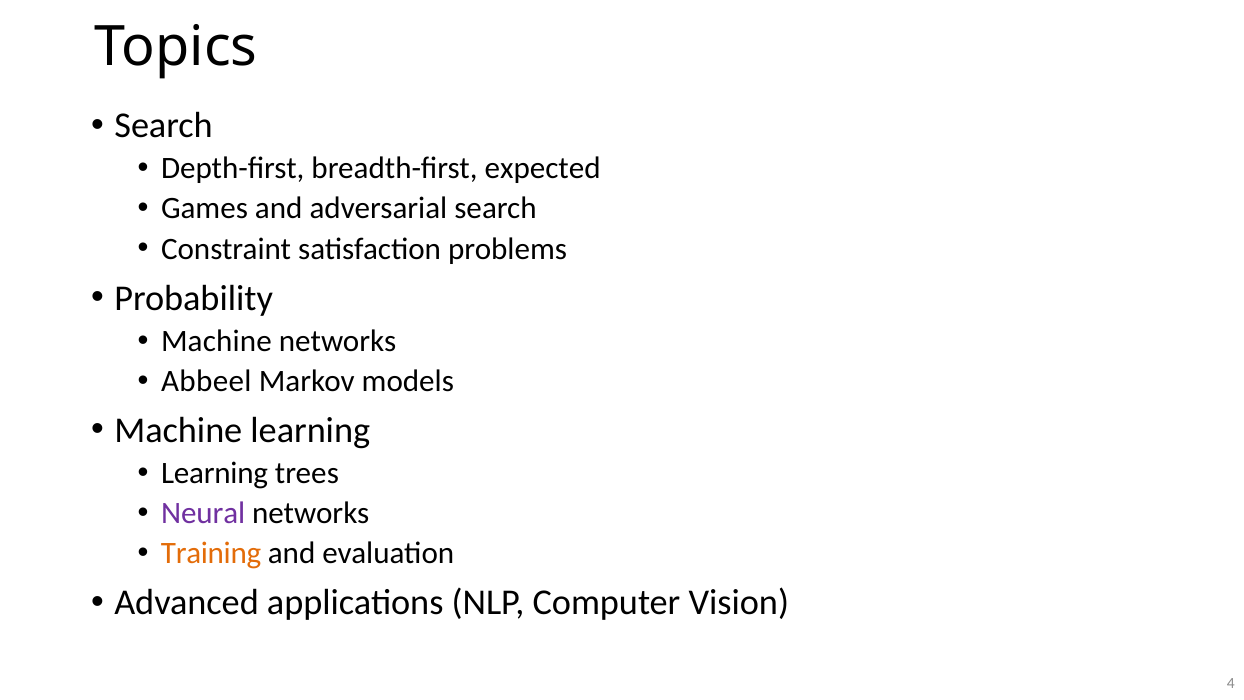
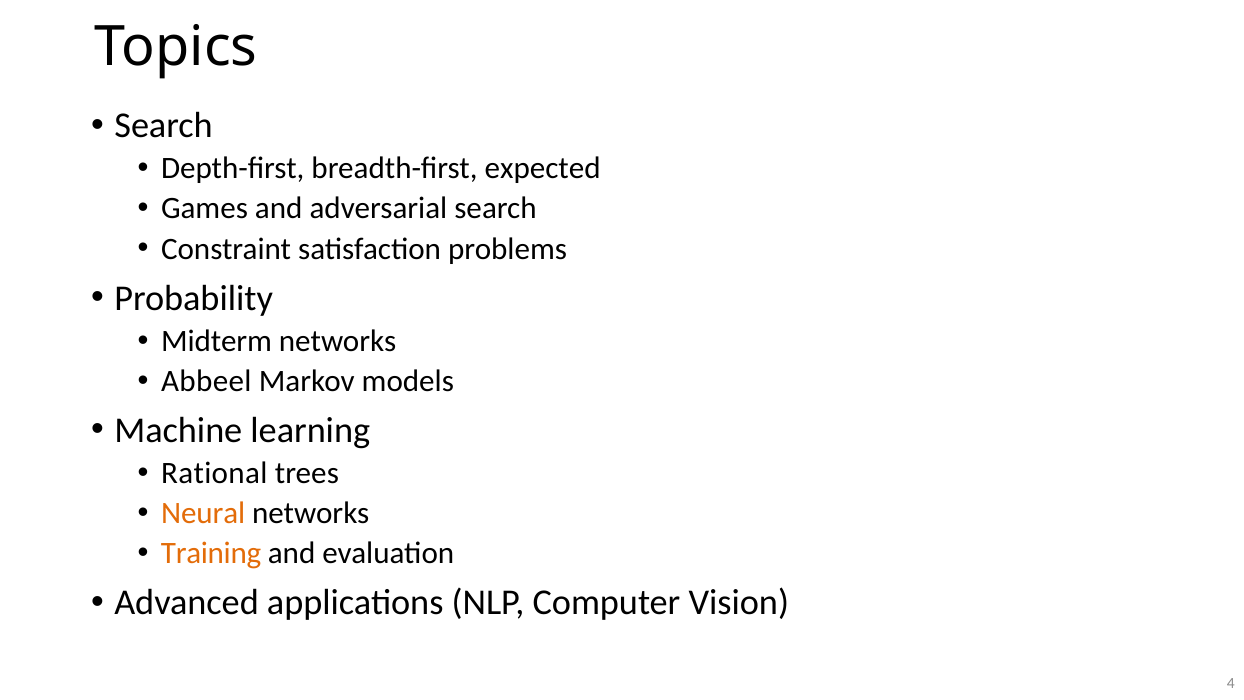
Machine: Machine -> Midterm (217, 341)
Learning: Learning -> Rational (214, 473)
Neural colour: purple -> orange (203, 513)
